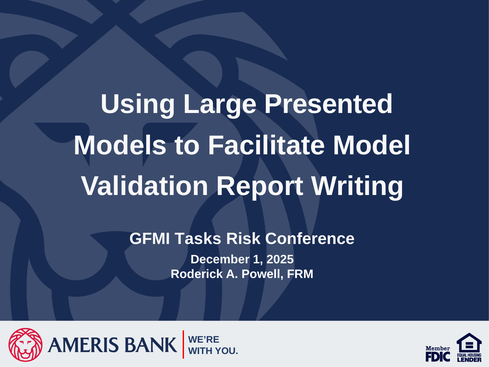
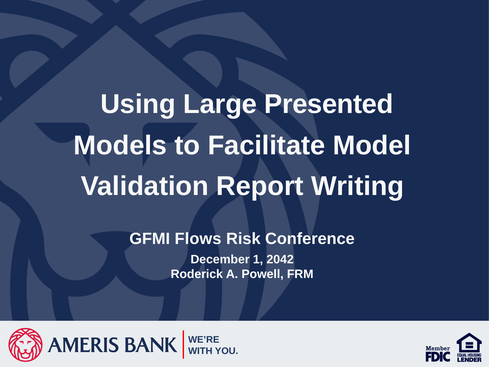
Tasks: Tasks -> Flows (198, 239)
2025: 2025 -> 2042 (280, 259)
